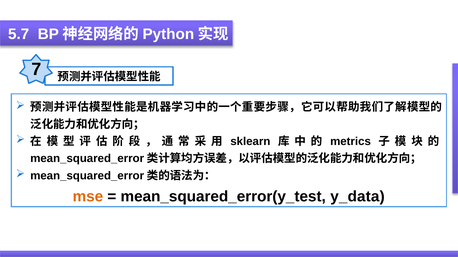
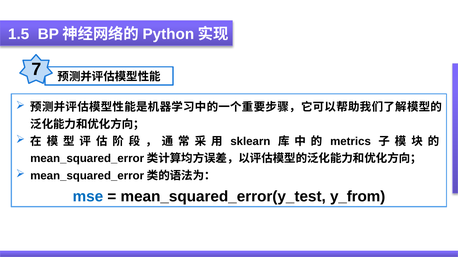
5.7: 5.7 -> 1.5 (19, 34)
mse colour: orange -> blue (88, 197)
y_data: y_data -> y_from (358, 197)
